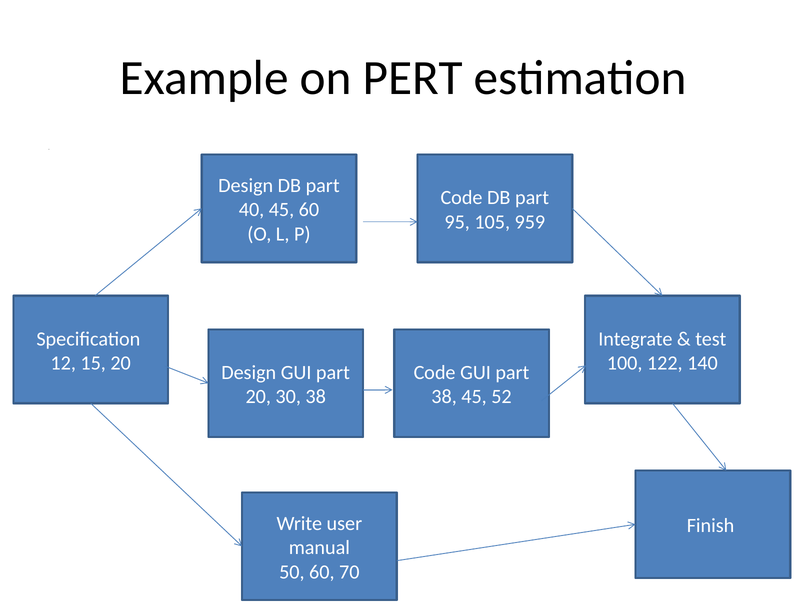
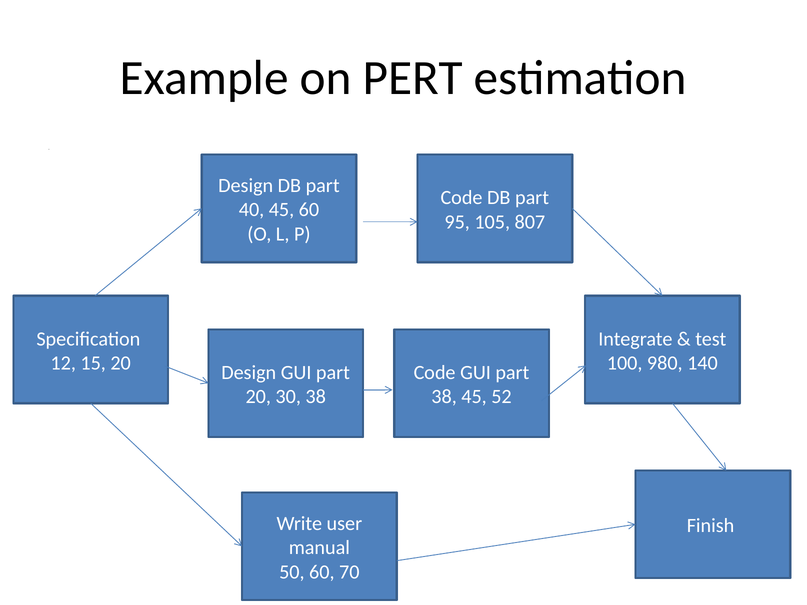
959: 959 -> 807 (530, 222)
122: 122 -> 980 (665, 363)
